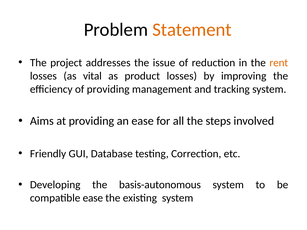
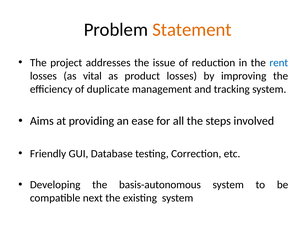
rent colour: orange -> blue (279, 63)
of providing: providing -> duplicate (108, 89)
compatible ease: ease -> next (93, 198)
